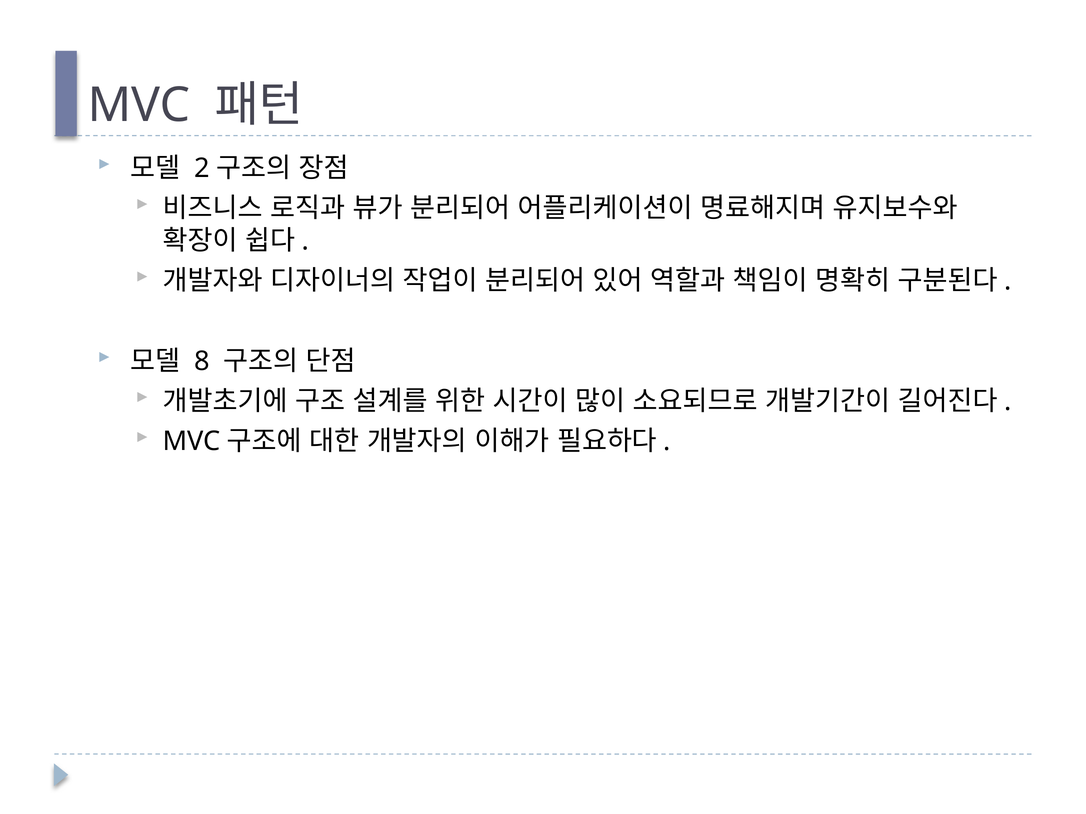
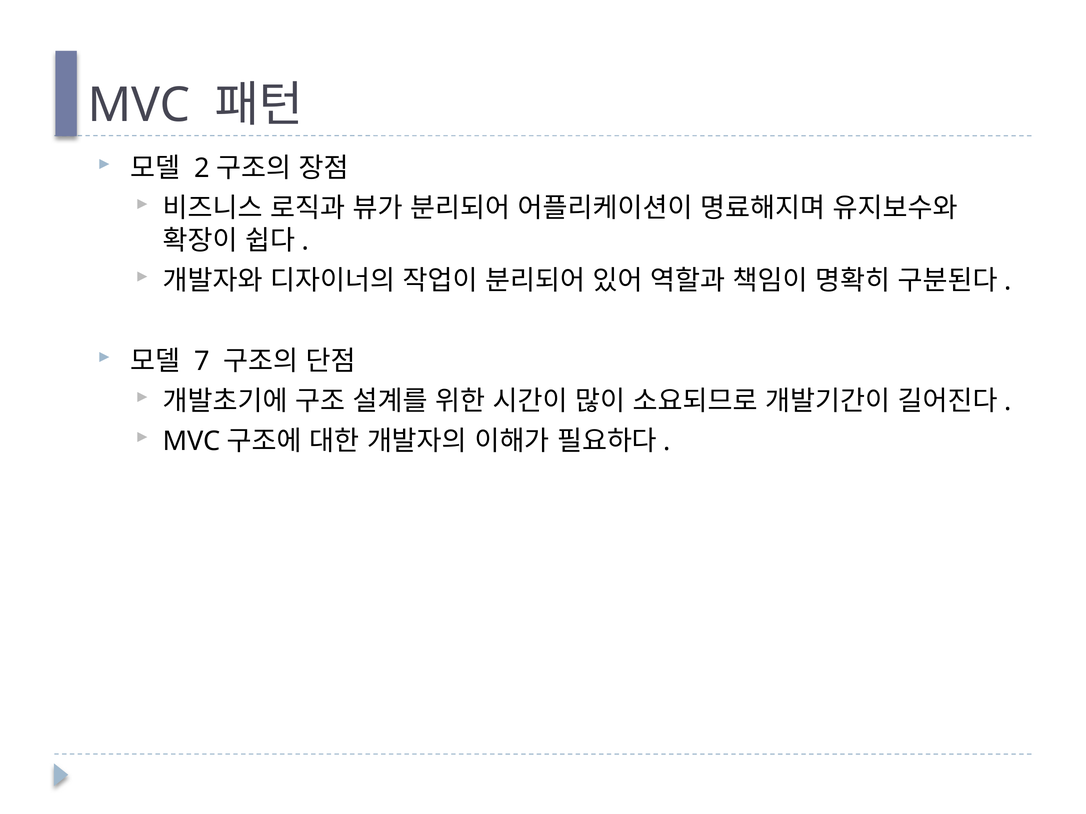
8: 8 -> 7 (202, 361)
